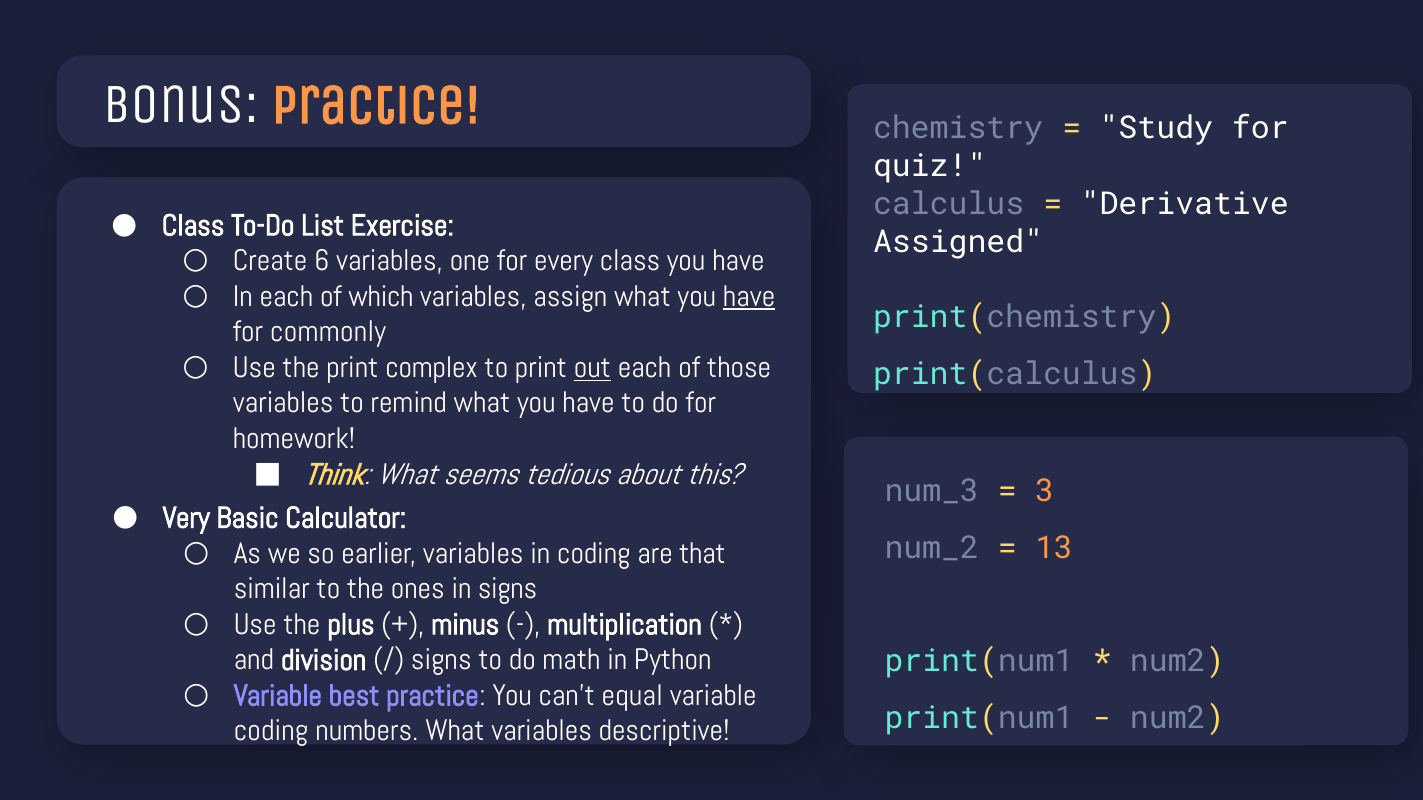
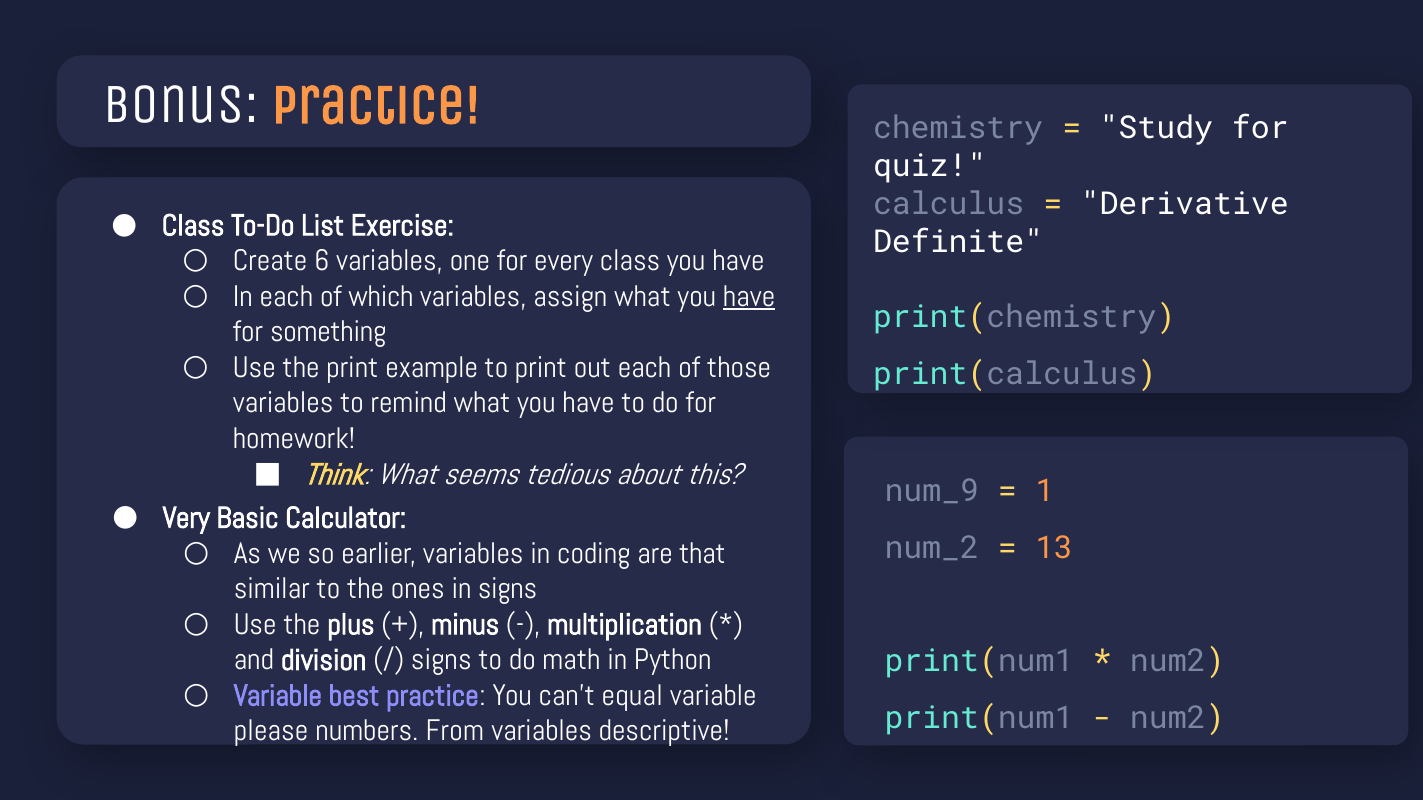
Assigned: Assigned -> Definite (958, 242)
commonly: commonly -> something (328, 332)
complex: complex -> example (432, 368)
out underline: present -> none (592, 368)
num_3: num_3 -> num_9 (932, 491)
3: 3 -> 1 (1045, 491)
coding: coding -> please (271, 732)
numbers What: What -> From (455, 732)
